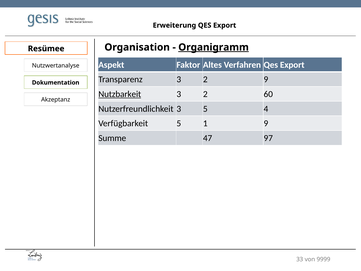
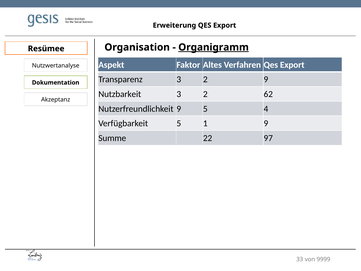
Nutzbarkeit underline: present -> none (120, 94)
60: 60 -> 62 (268, 94)
Nutzerfreundlichkeit 3: 3 -> 9 (179, 109)
47: 47 -> 22 (208, 138)
